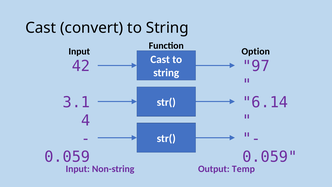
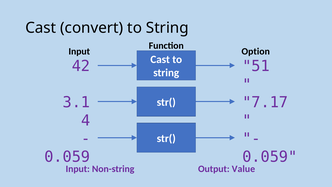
97: 97 -> 51 (256, 66)
6.14: 6.14 -> 7.17 (265, 102)
Temp: Temp -> Value (243, 169)
